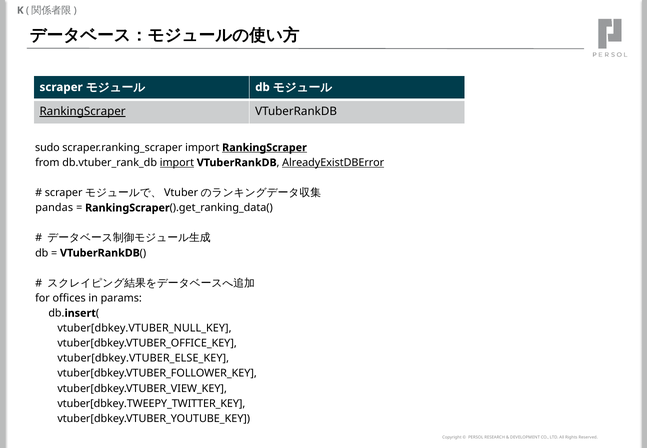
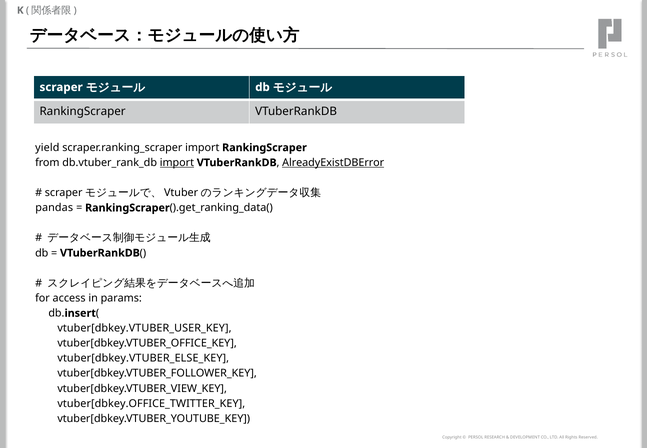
RankingScraper underline: present -> none (83, 111)
sudo: sudo -> yield (47, 148)
RankingScraper underline: present -> none (265, 148)
offices: offices -> access (69, 298)
vtuber[dbkey.VTUBER_NULL_KEY: vtuber[dbkey.VTUBER_NULL_KEY -> vtuber[dbkey.VTUBER_USER_KEY (144, 328)
vtuber[dbkey.TWEEPY_TWITTER_KEY: vtuber[dbkey.TWEEPY_TWITTER_KEY -> vtuber[dbkey.OFFICE_TWITTER_KEY (151, 403)
